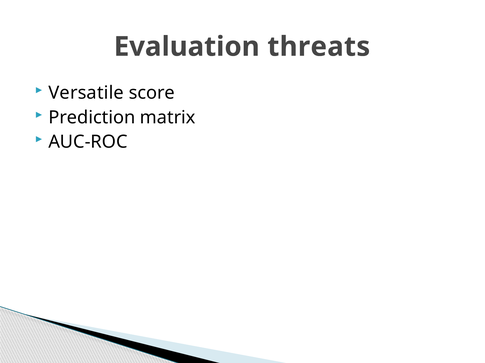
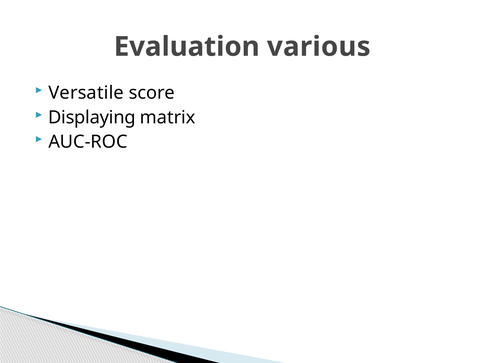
threats: threats -> various (319, 47)
Prediction: Prediction -> Displaying (92, 118)
